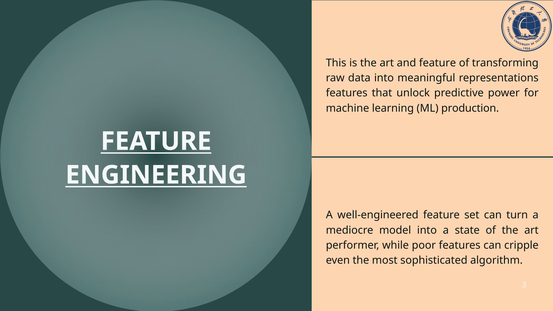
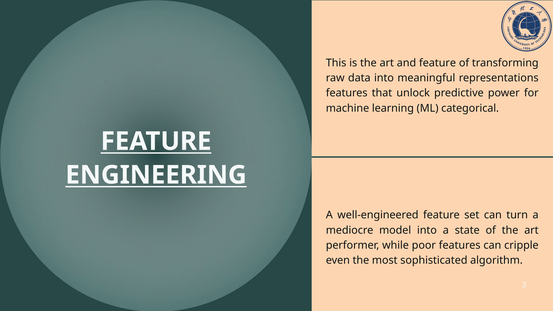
production: production -> categorical (470, 108)
